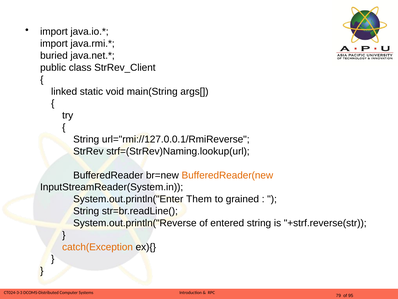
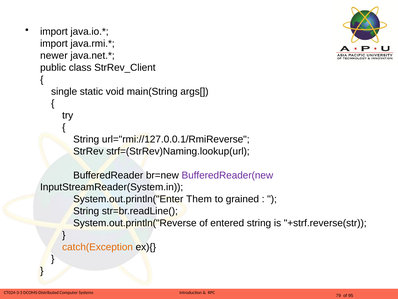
buried: buried -> newer (54, 56)
linked: linked -> single (64, 91)
BufferedReader(new colour: orange -> purple (227, 175)
